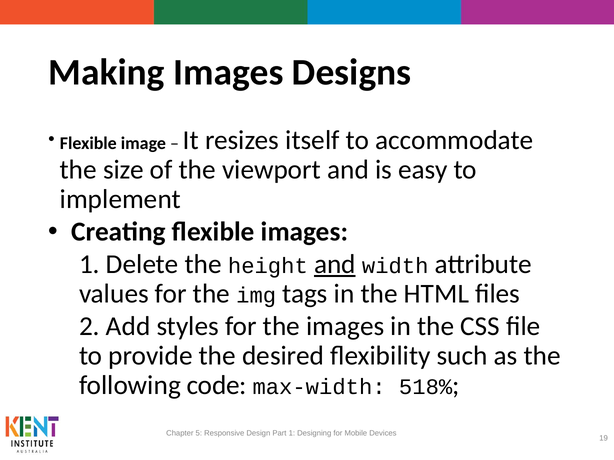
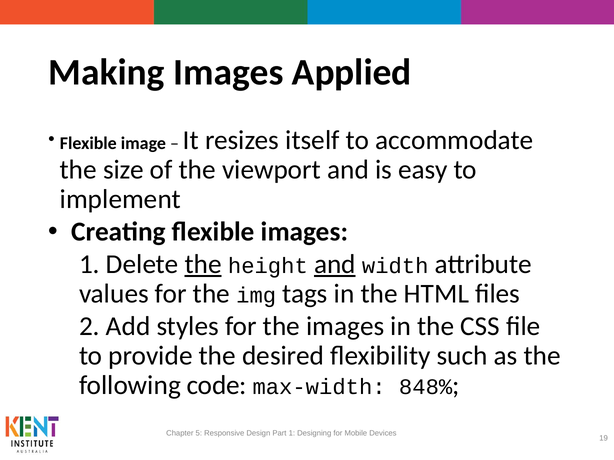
Designs: Designs -> Applied (352, 72)
the underline: none -> present (203, 265)
518%: 518% -> 848% (426, 387)
